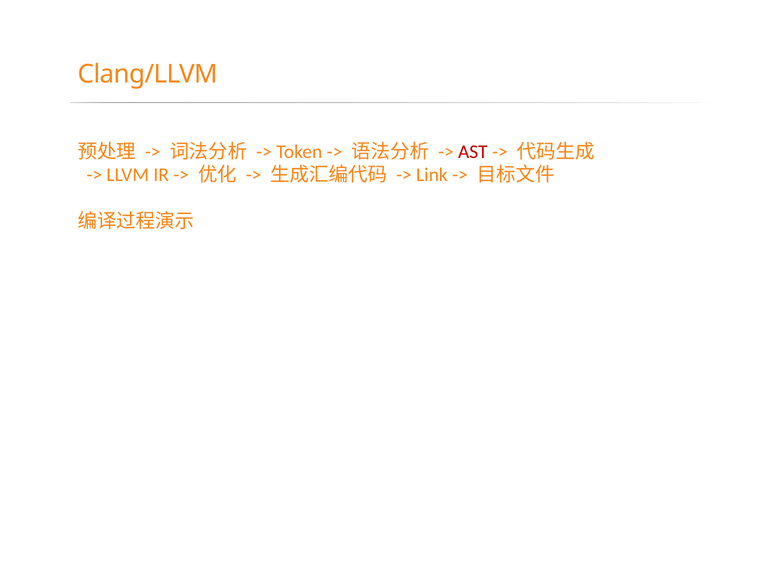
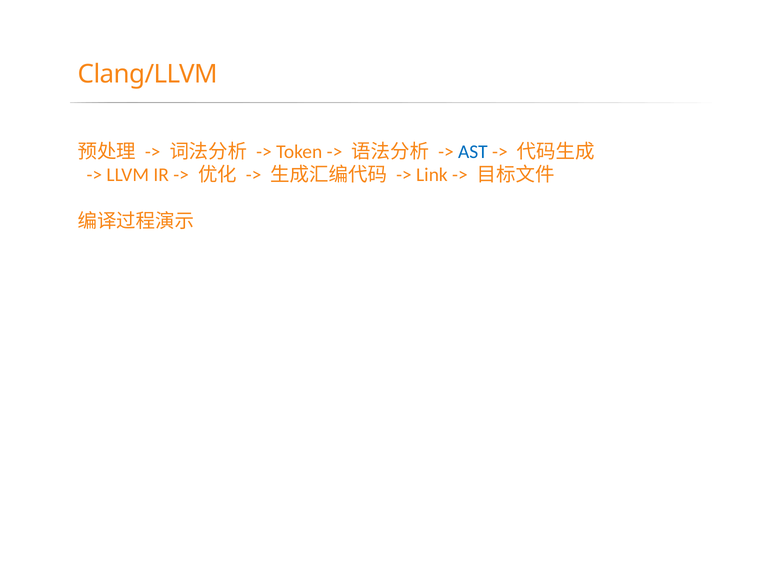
AST colour: red -> blue (473, 152)
